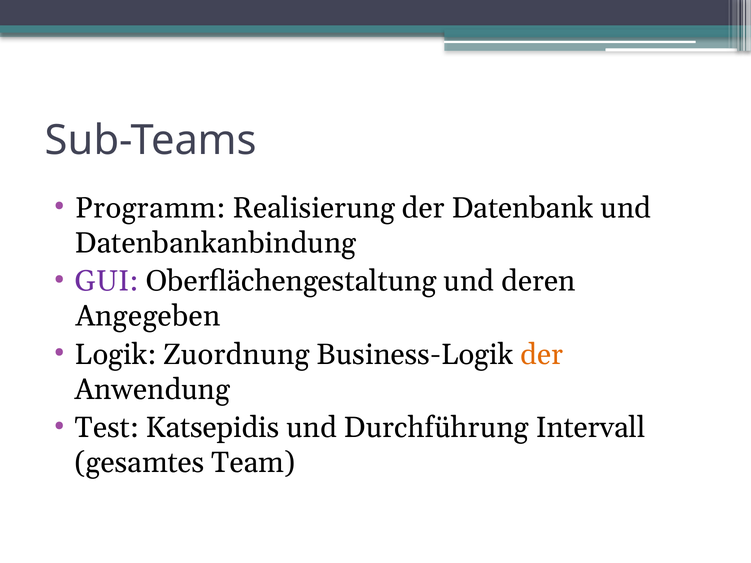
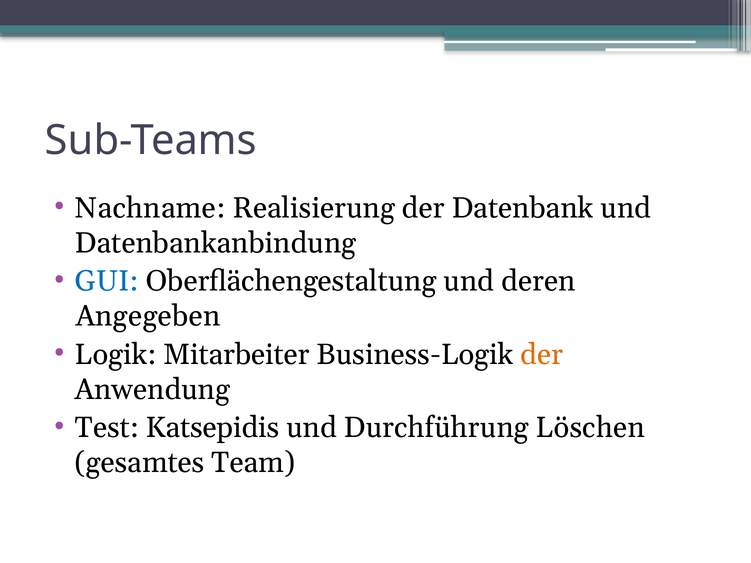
Programm: Programm -> Nachname (150, 208)
GUI colour: purple -> blue (107, 281)
Zuordnung: Zuordnung -> Mitarbeiter (237, 355)
Intervall: Intervall -> Löschen (590, 428)
